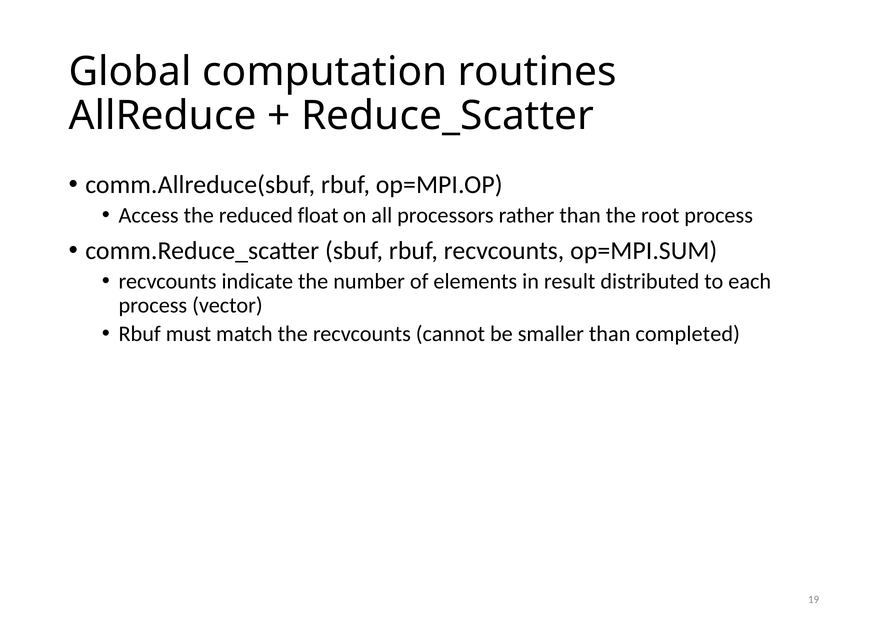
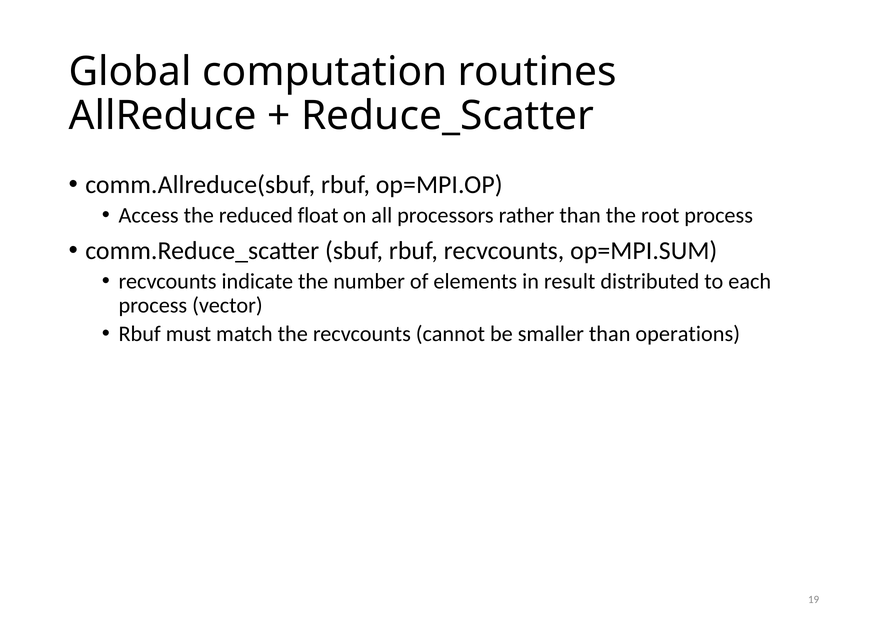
completed: completed -> operations (688, 334)
